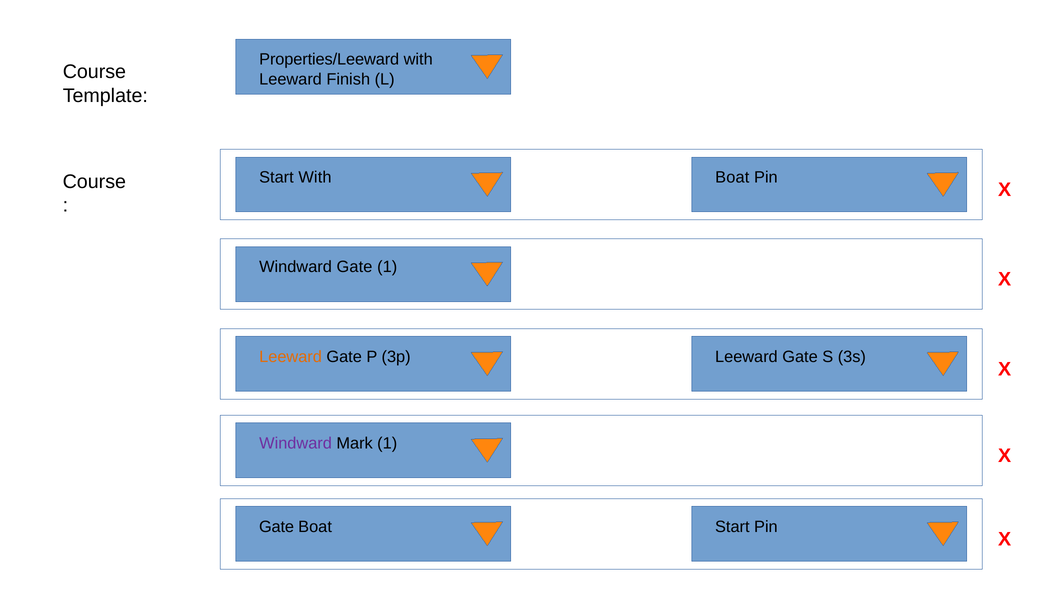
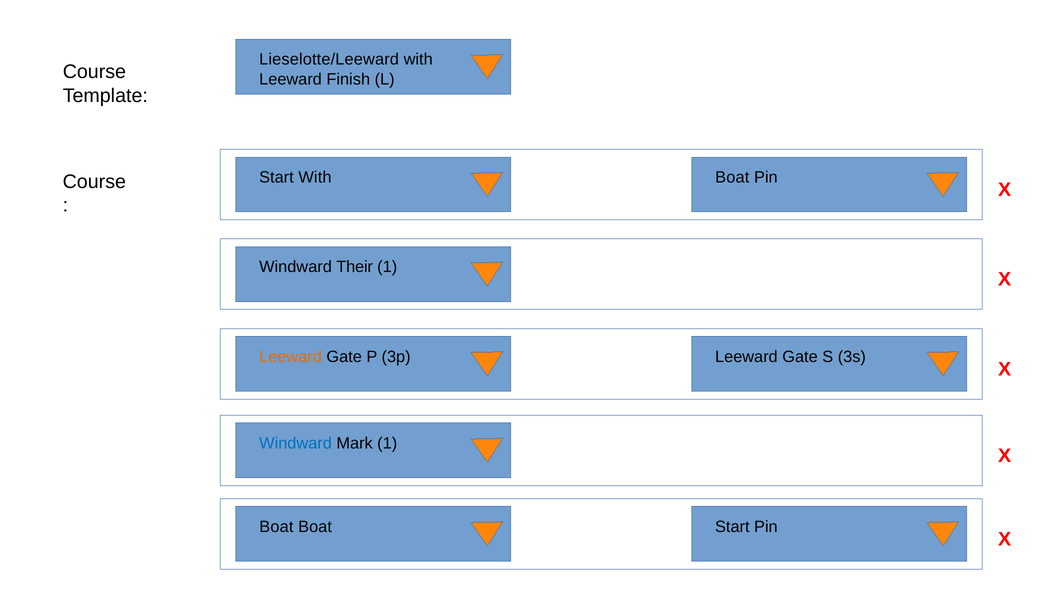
Properties/Leeward: Properties/Leeward -> Lieselotte/Leeward (329, 60)
Windward Gate: Gate -> Their (355, 267)
Windward colour: purple -> blue (296, 444)
Gate: Gate -> Boat (276, 527)
